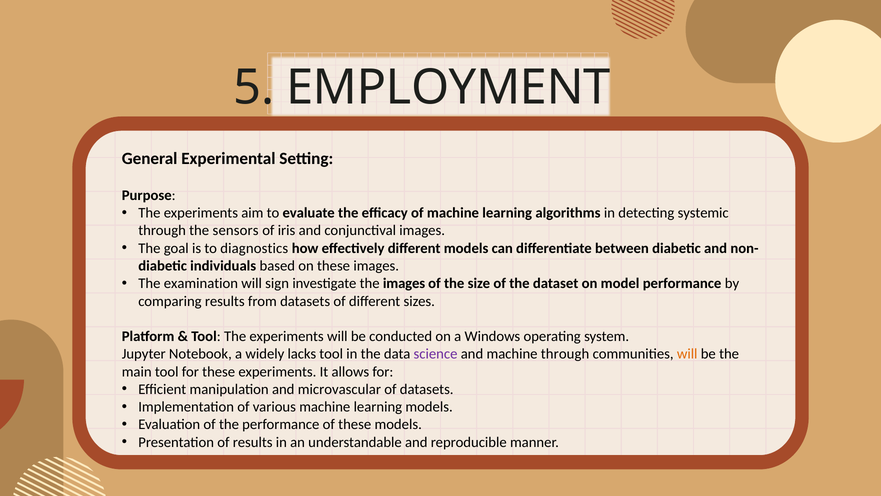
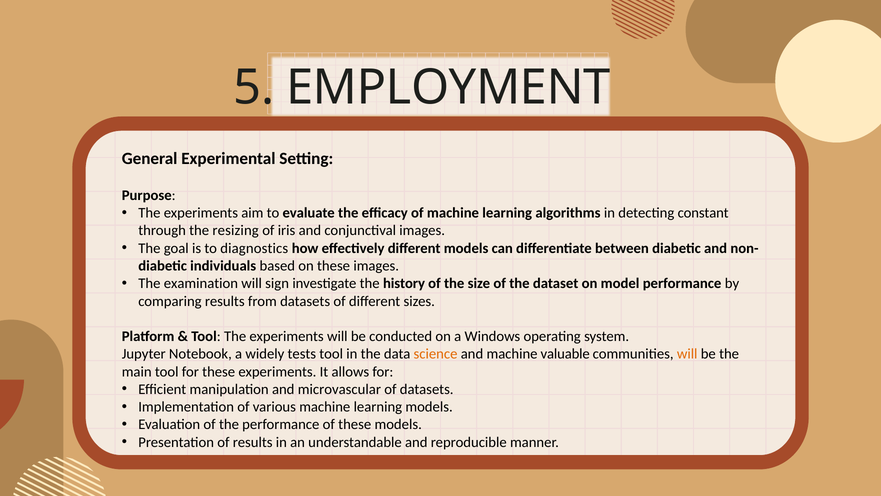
systemic: systemic -> constant (703, 213)
sensors: sensors -> resizing (236, 230)
the images: images -> history (404, 283)
lacks: lacks -> tests (302, 354)
science colour: purple -> orange (436, 354)
machine through: through -> valuable (565, 354)
